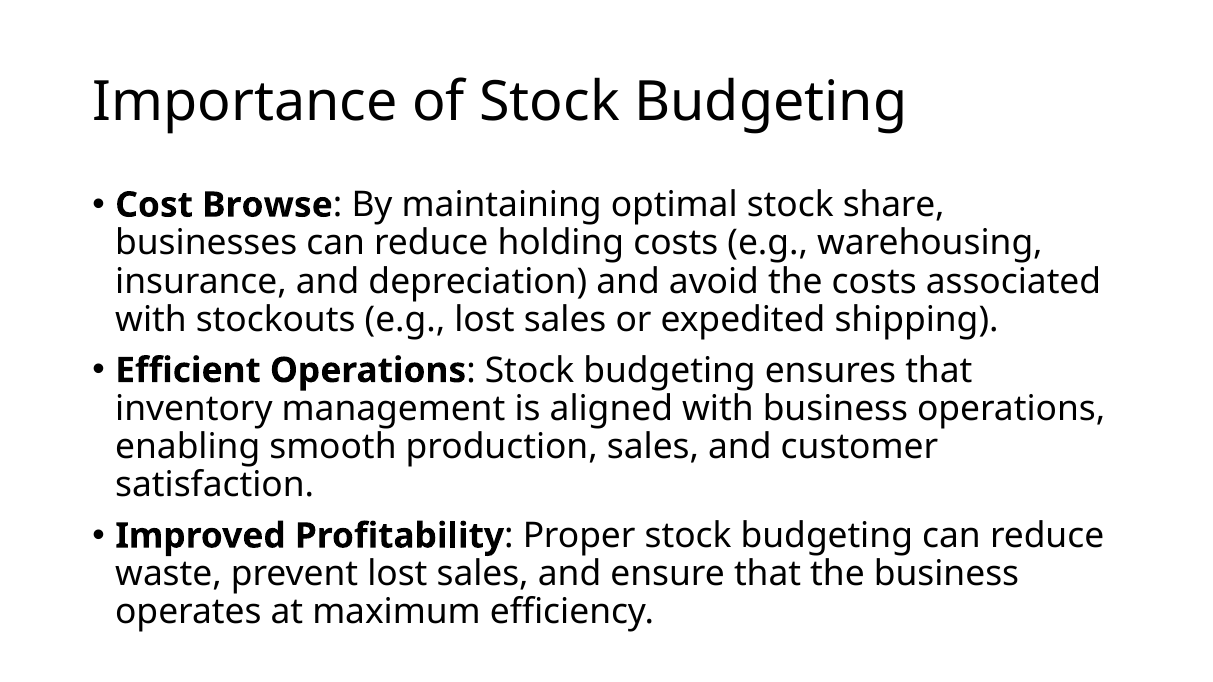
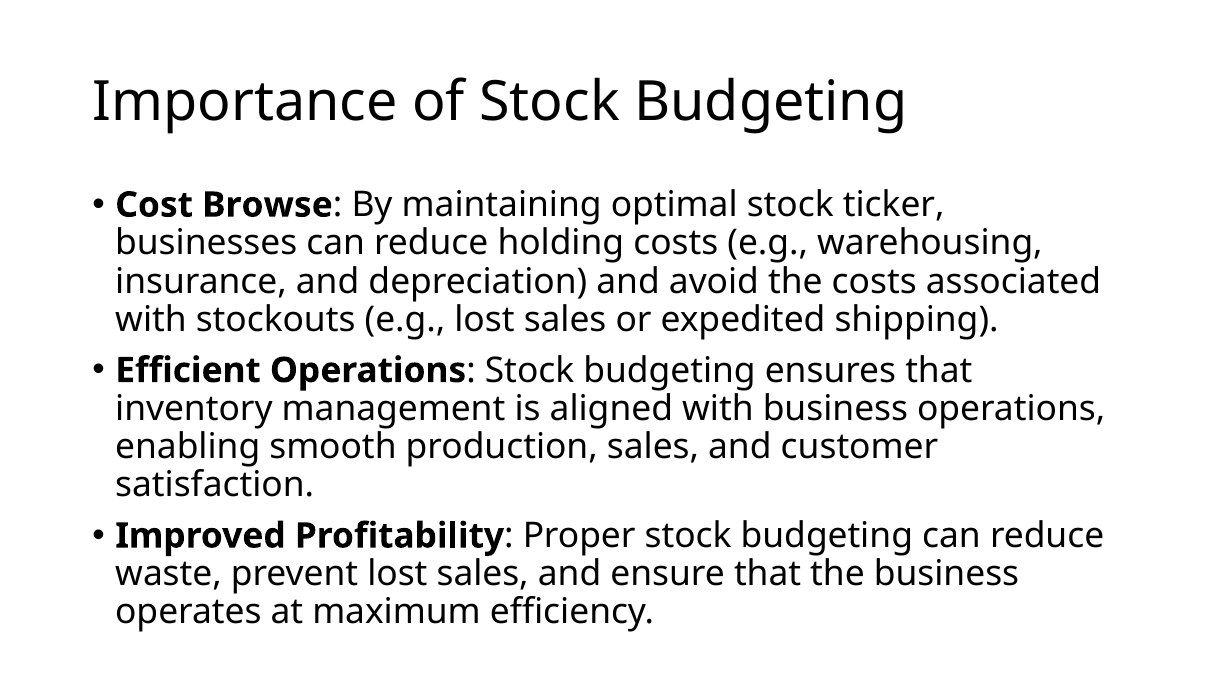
share: share -> ticker (894, 205)
